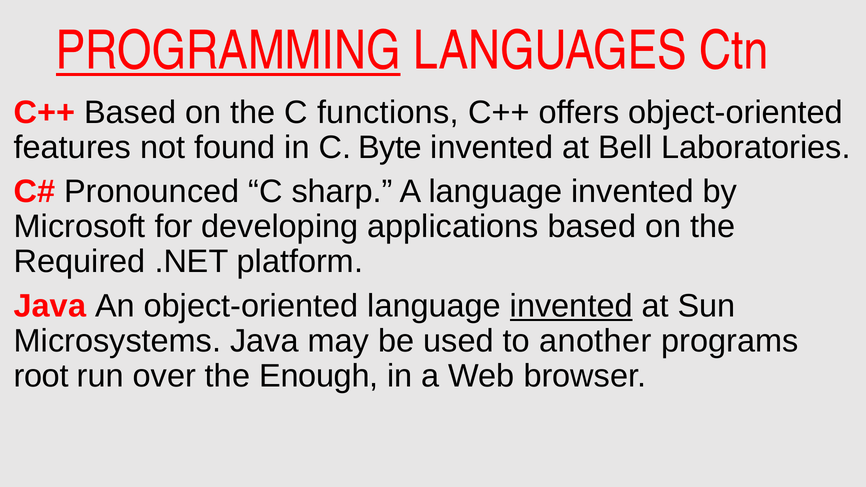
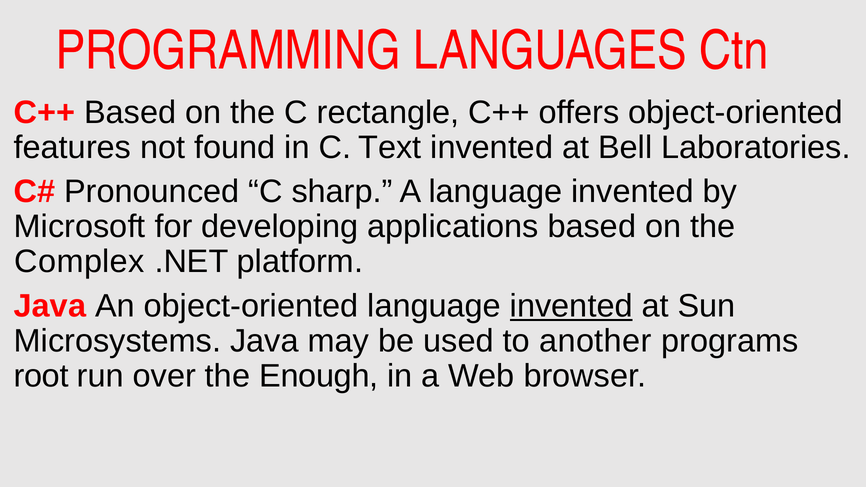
PROGRAMMING underline: present -> none (228, 51)
functions: functions -> rectangle (388, 112)
Byte: Byte -> Text (390, 148)
Required: Required -> Complex (80, 262)
